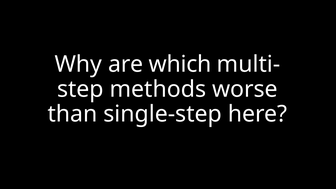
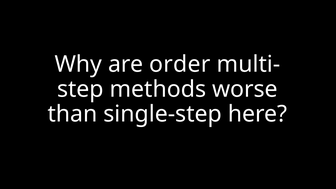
which: which -> order (180, 64)
